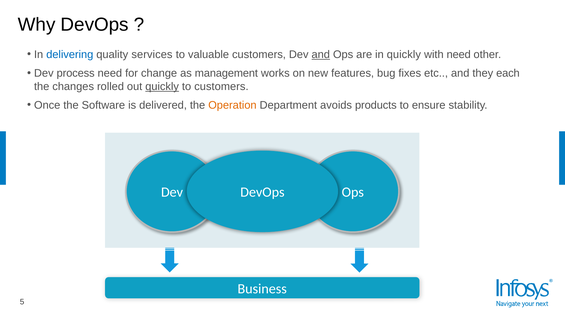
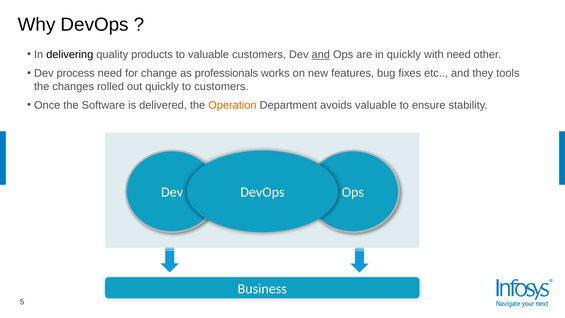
delivering colour: blue -> black (70, 55)
services: services -> products (152, 55)
management: management -> professionals (226, 73)
each: each -> tools (508, 73)
quickly underline: present -> none (162, 86)
avoids products: products -> valuable (376, 105)
